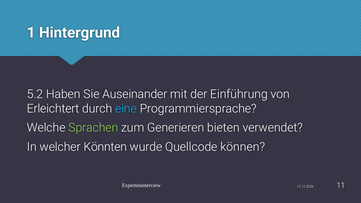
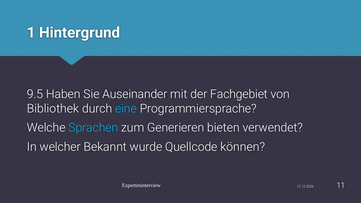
5.2: 5.2 -> 9.5 (35, 94)
Einführung: Einführung -> Fachgebiet (239, 94)
Erleichtert: Erleichtert -> Bibliothek (53, 109)
Sprachen colour: light green -> light blue (93, 128)
Könnten: Könnten -> Bekannt (105, 147)
